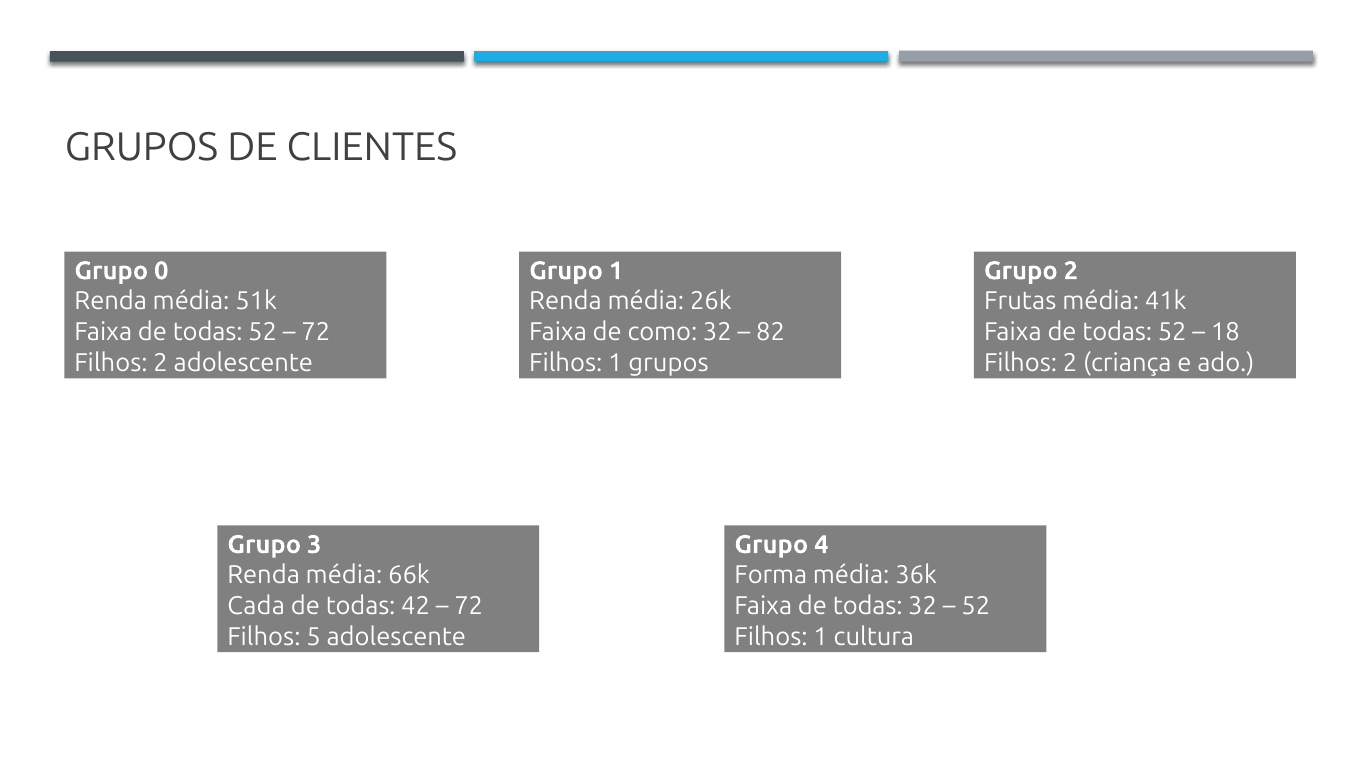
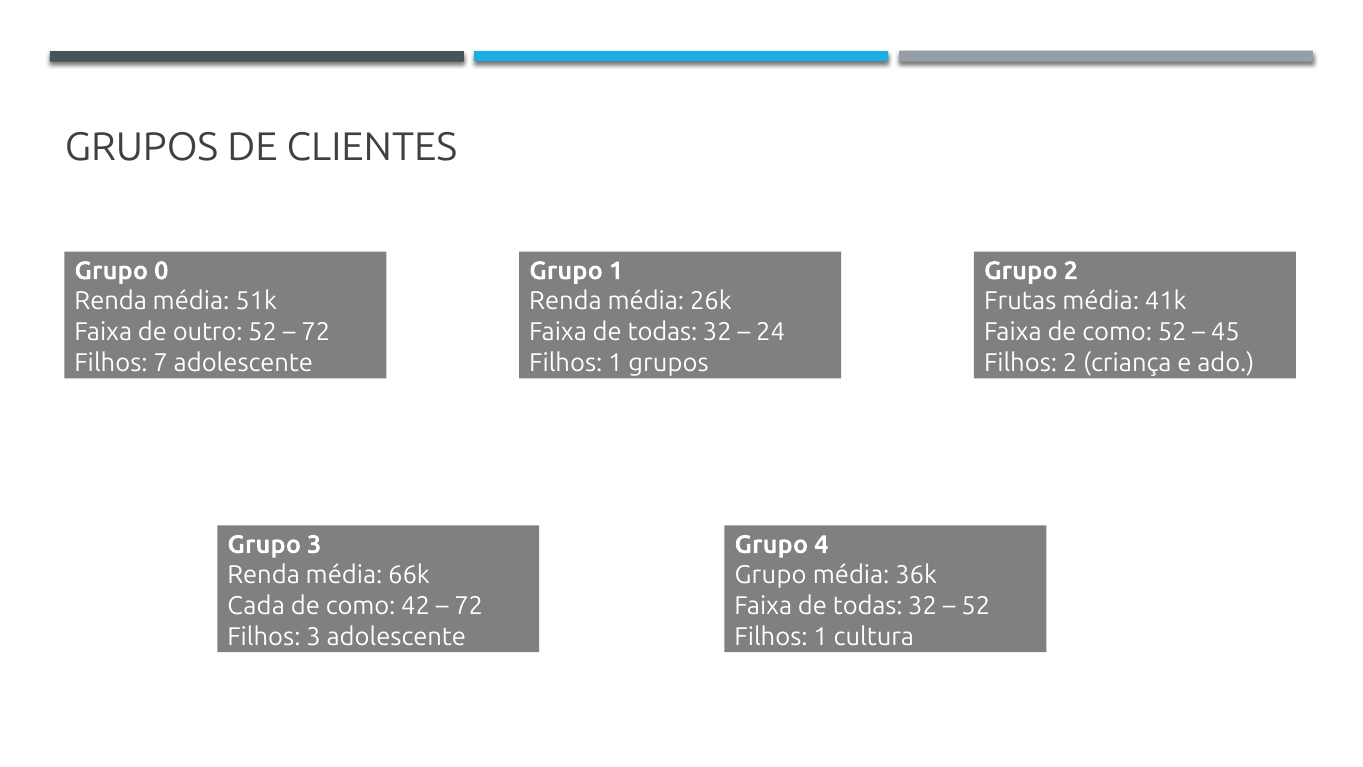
todas: todas -> outro (208, 332)
como: como -> todas (662, 332)
82: 82 -> 24 (771, 332)
todas: todas -> como (1117, 332)
18: 18 -> 45 (1225, 332)
2: 2 -> 7 (161, 363)
Forma: Forma -> Grupo (771, 575)
todas: todas -> como (361, 606)
Filhos 5: 5 -> 3 (314, 636)
